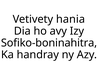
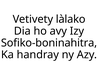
hania: hania -> làlako (71, 19)
